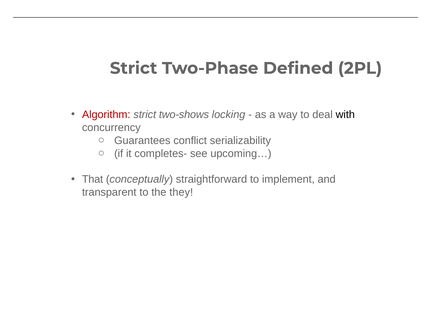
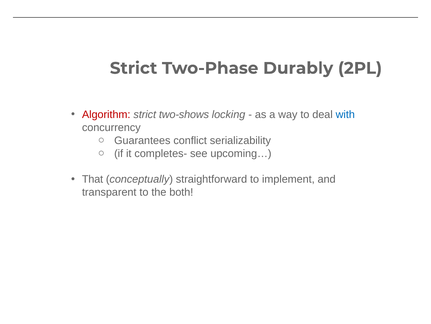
Defined: Defined -> Durably (298, 68)
with colour: black -> blue (345, 114)
they: they -> both (181, 192)
